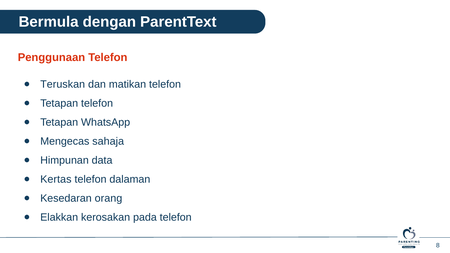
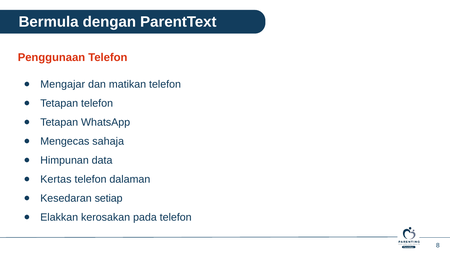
Teruskan: Teruskan -> Mengajar (63, 84)
orang: orang -> setiap (109, 198)
